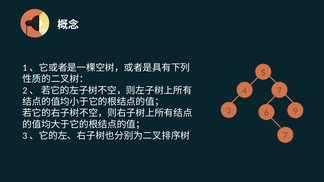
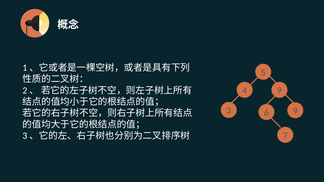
4 7: 7 -> 9 (279, 91)
